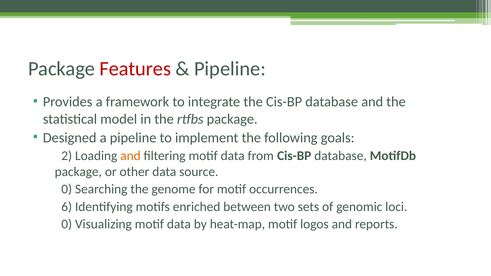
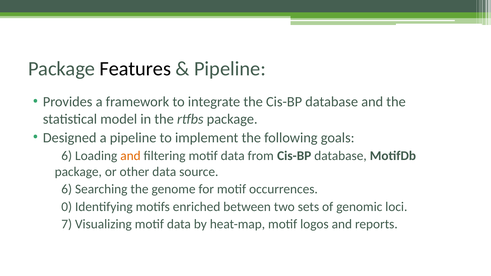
Features colour: red -> black (135, 69)
2: 2 -> 6 (67, 156)
0: 0 -> 6 (67, 189)
6: 6 -> 0 (67, 207)
0: 0 -> 7 (67, 224)
